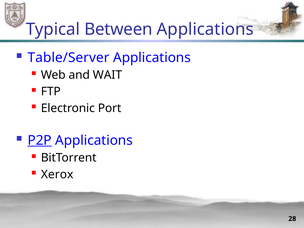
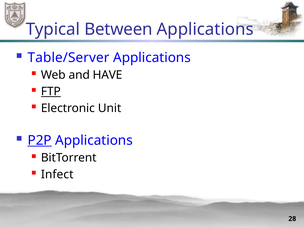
WAIT: WAIT -> HAVE (107, 75)
FTP underline: none -> present (51, 92)
Port: Port -> Unit (110, 108)
Xerox: Xerox -> Infect (57, 174)
